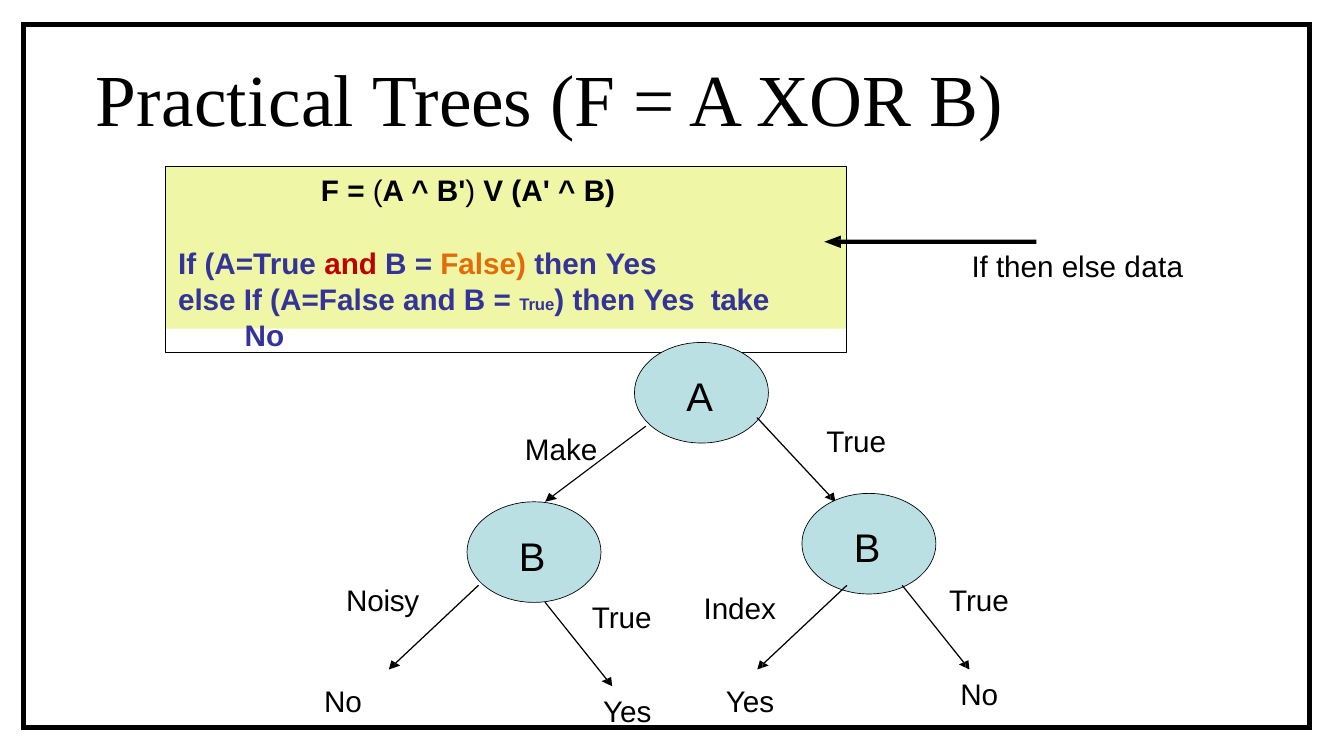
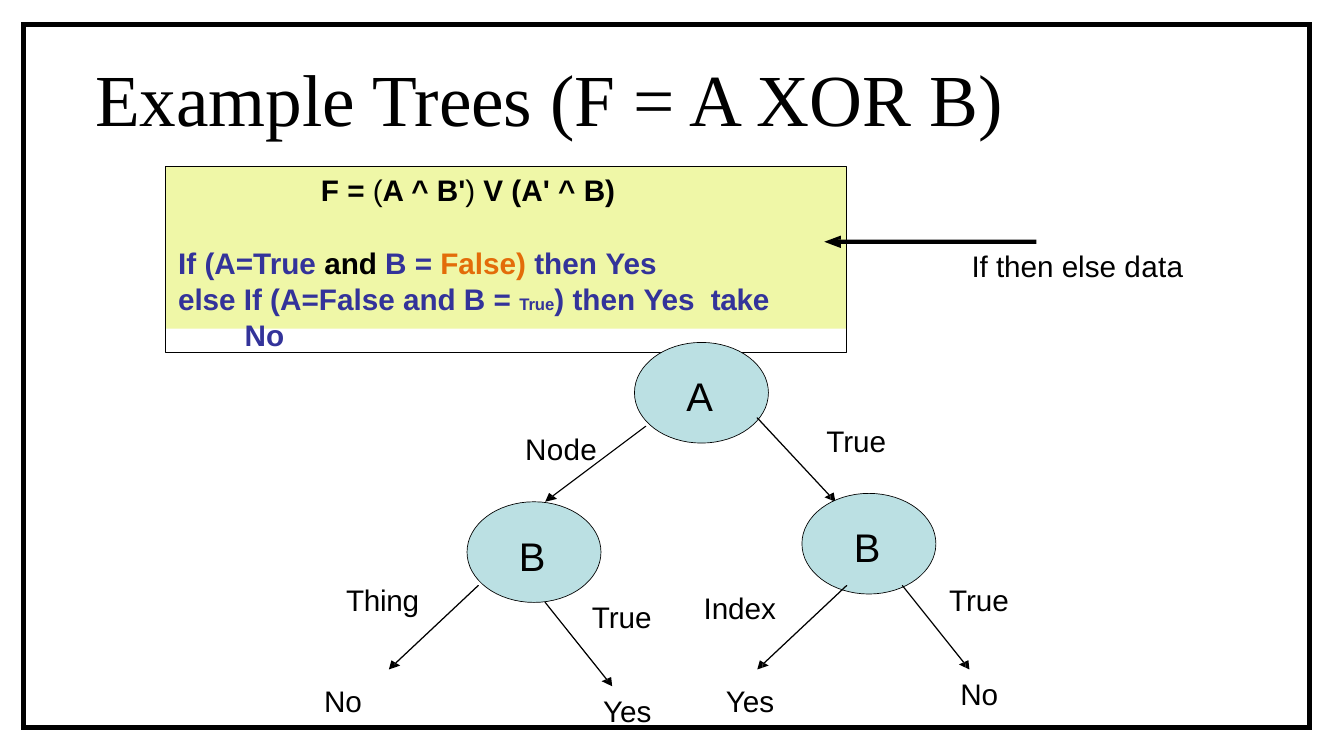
Practical: Practical -> Example (225, 102)
and colour: red -> black (351, 265)
Make: Make -> Node (561, 451)
Noisy: Noisy -> Thing (383, 601)
